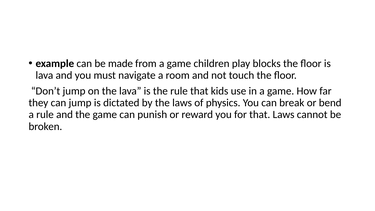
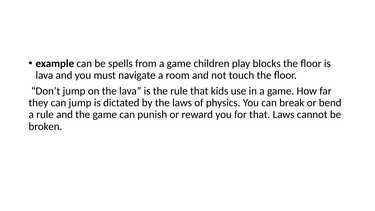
made: made -> spells (120, 63)
